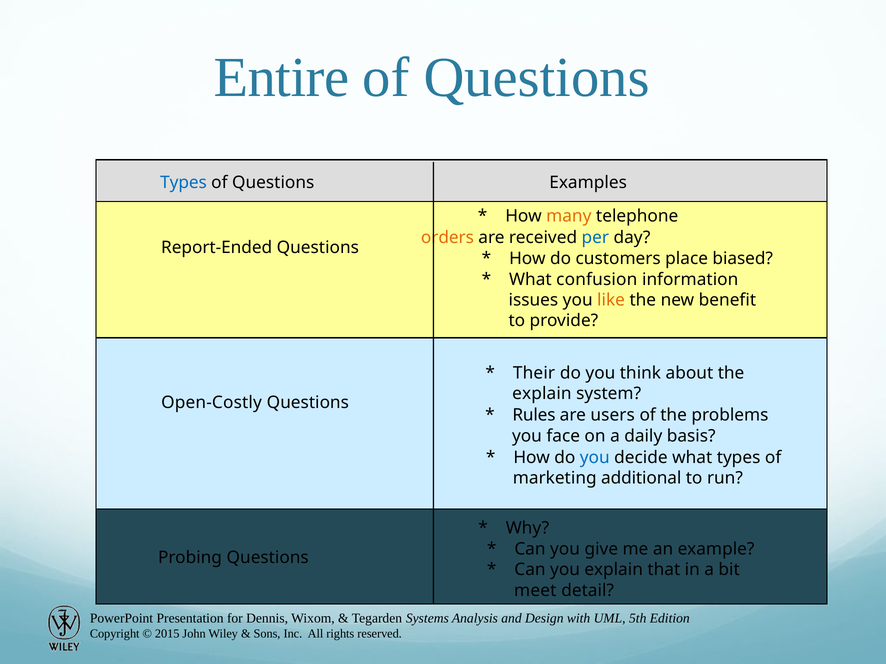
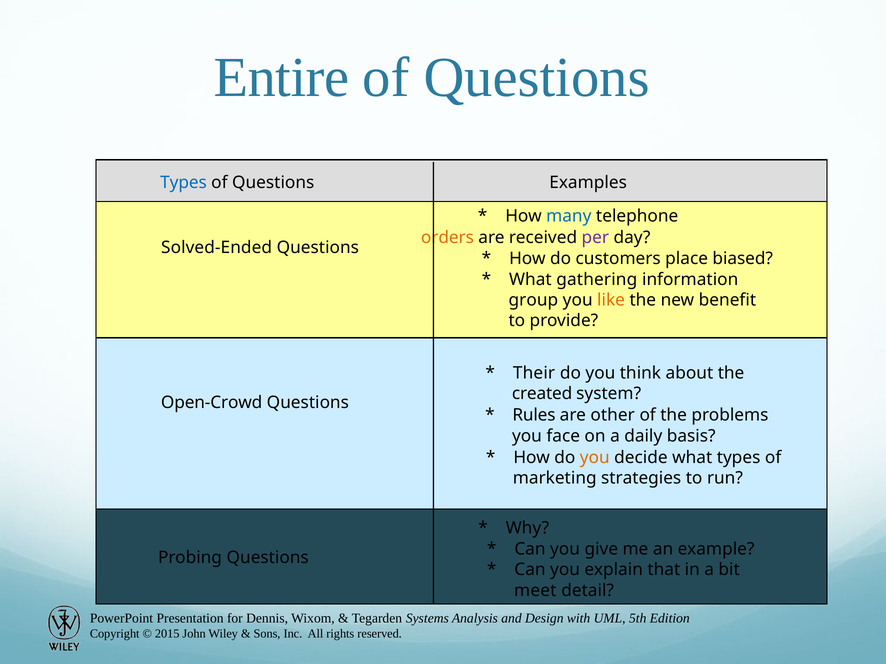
many colour: orange -> blue (569, 216)
per colour: blue -> purple (595, 238)
Report-Ended: Report-Ended -> Solved-Ended (217, 248)
confusion: confusion -> gathering (597, 280)
issues: issues -> group (533, 300)
explain: explain -> created (542, 394)
Open-Costly: Open-Costly -> Open-Crowd (212, 403)
users: users -> other (613, 416)
you colour: blue -> orange (595, 458)
additional: additional -> strategies (641, 479)
